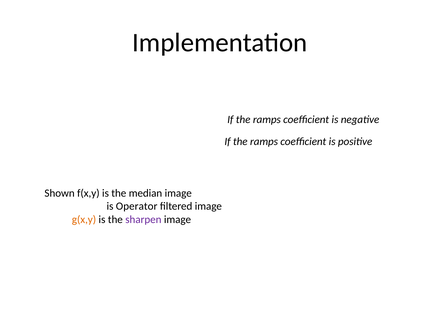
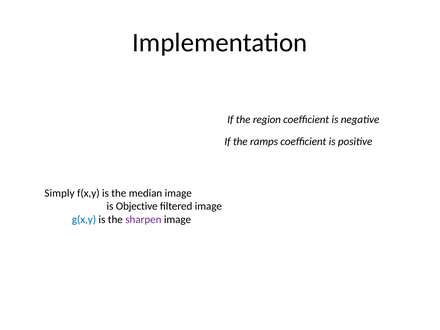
ramps: ramps -> region (267, 120)
Shown: Shown -> Simply (60, 193)
Operator: Operator -> Objective (137, 206)
g(x,y colour: orange -> blue (84, 219)
